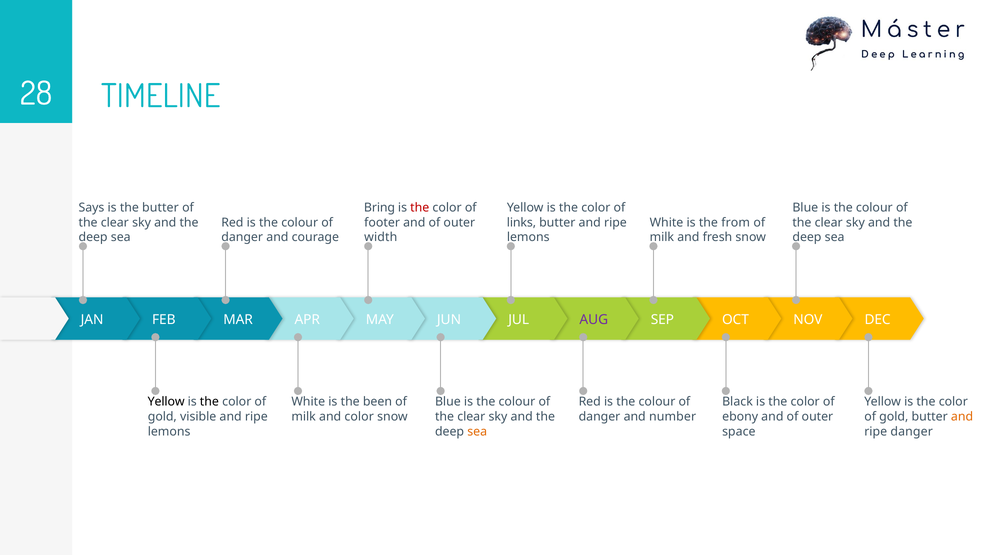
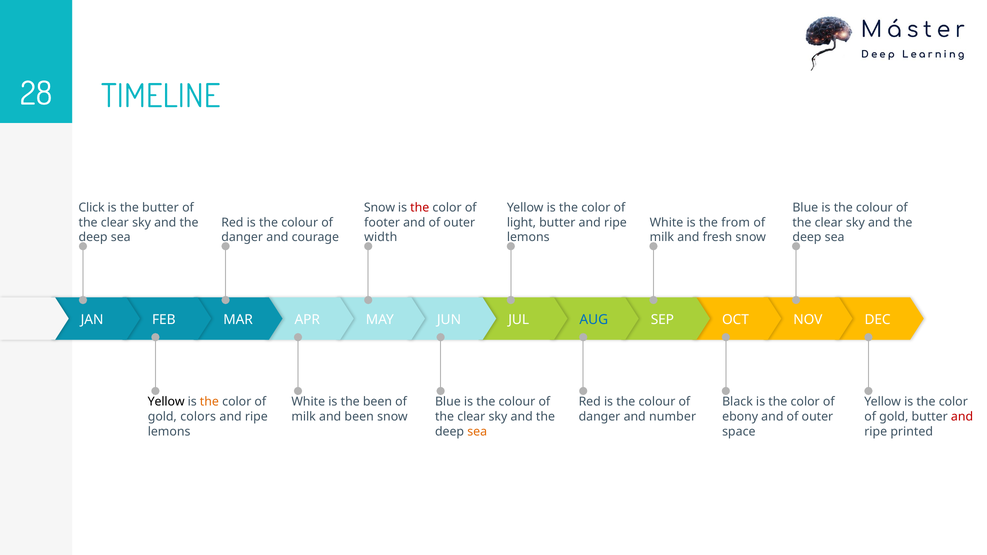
Says: Says -> Click (92, 208)
Bring: Bring -> Snow (380, 208)
links: links -> light (521, 223)
AUG colour: purple -> blue (594, 320)
the colour: black -> orange (209, 402)
visible: visible -> colors (198, 417)
and color: color -> been (359, 417)
and colour: orange -> red (962, 417)
ripe danger: danger -> printed (912, 432)
